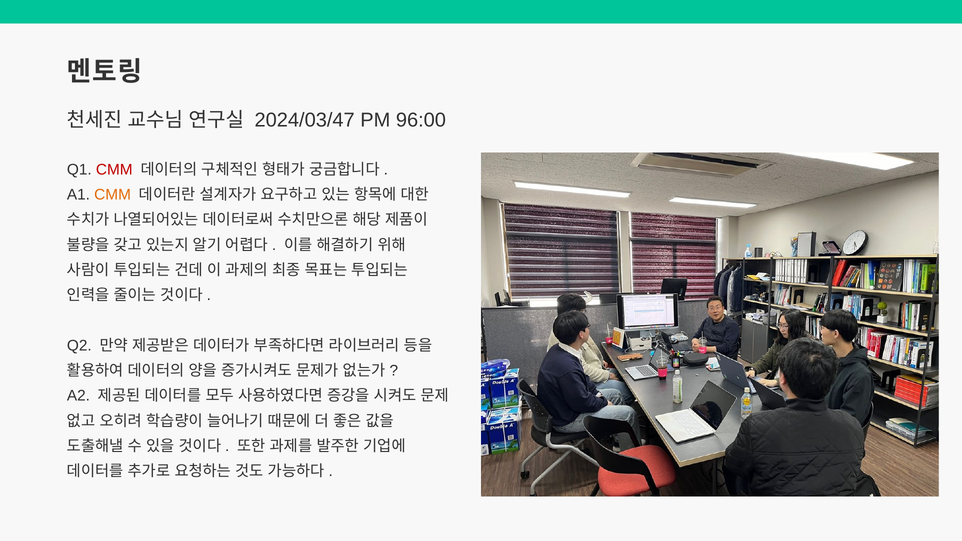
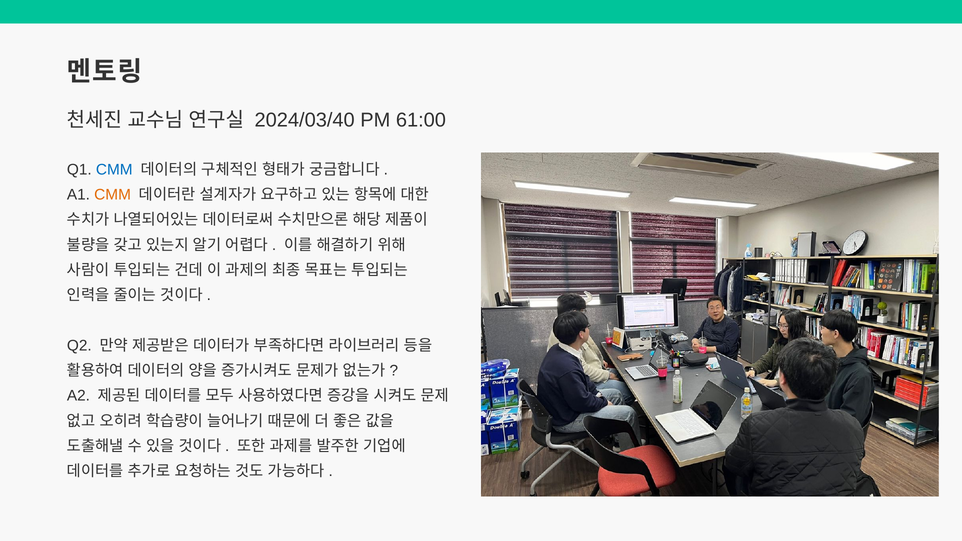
2024/03/47: 2024/03/47 -> 2024/03/40 (305, 120)
96:00: 96:00 -> 61:00 (421, 120)
CMM colour: red -> blue (114, 170)
